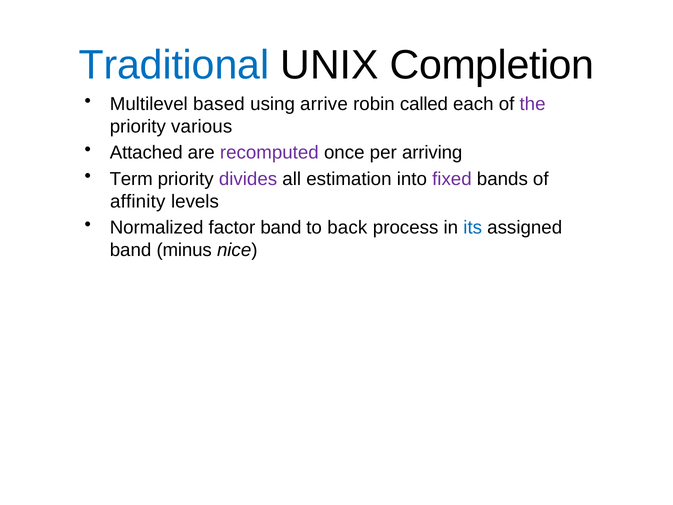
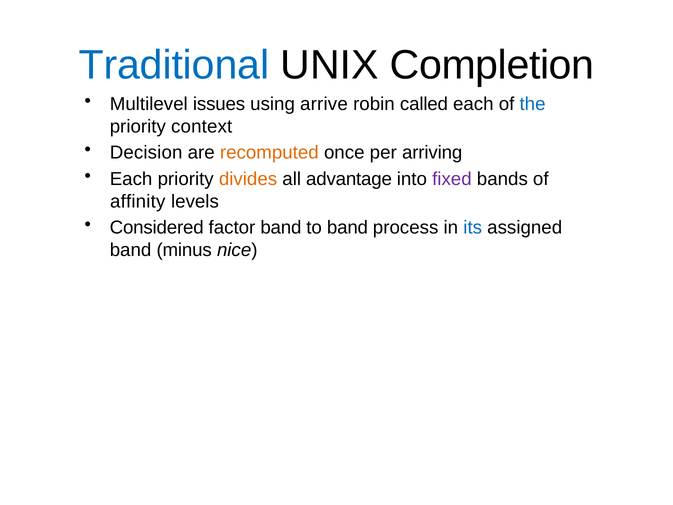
based: based -> issues (219, 104)
the colour: purple -> blue (533, 104)
various: various -> context (202, 127)
Attached: Attached -> Decision (146, 153)
recomputed colour: purple -> orange (269, 153)
Term: Term -> Each (131, 179)
divides colour: purple -> orange (248, 179)
estimation: estimation -> advantage (349, 179)
Normalized: Normalized -> Considered (157, 228)
to back: back -> band (348, 228)
